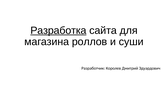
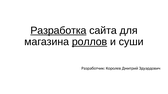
роллов underline: none -> present (90, 42)
